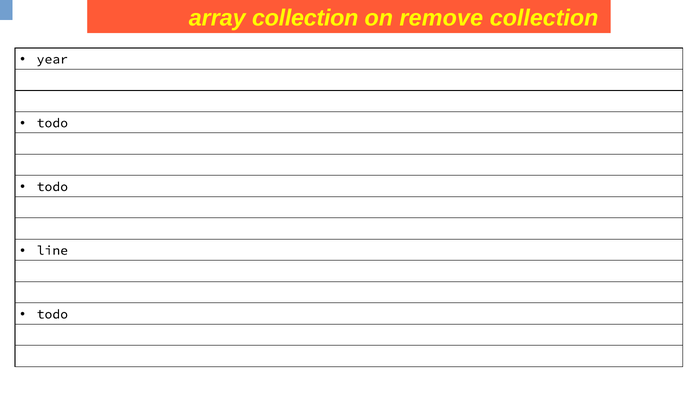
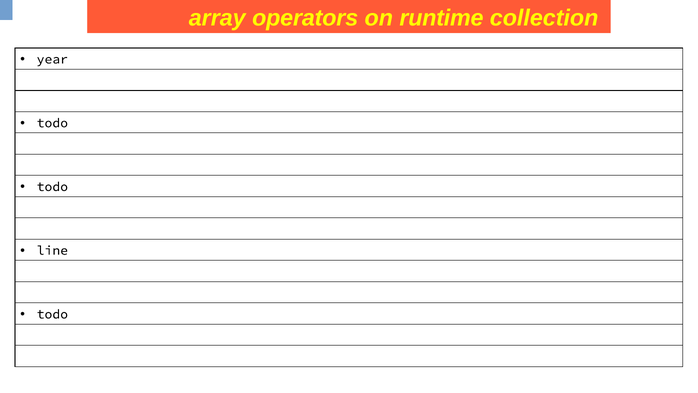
array collection: collection -> operators (305, 18)
remove: remove -> runtime (441, 18)
